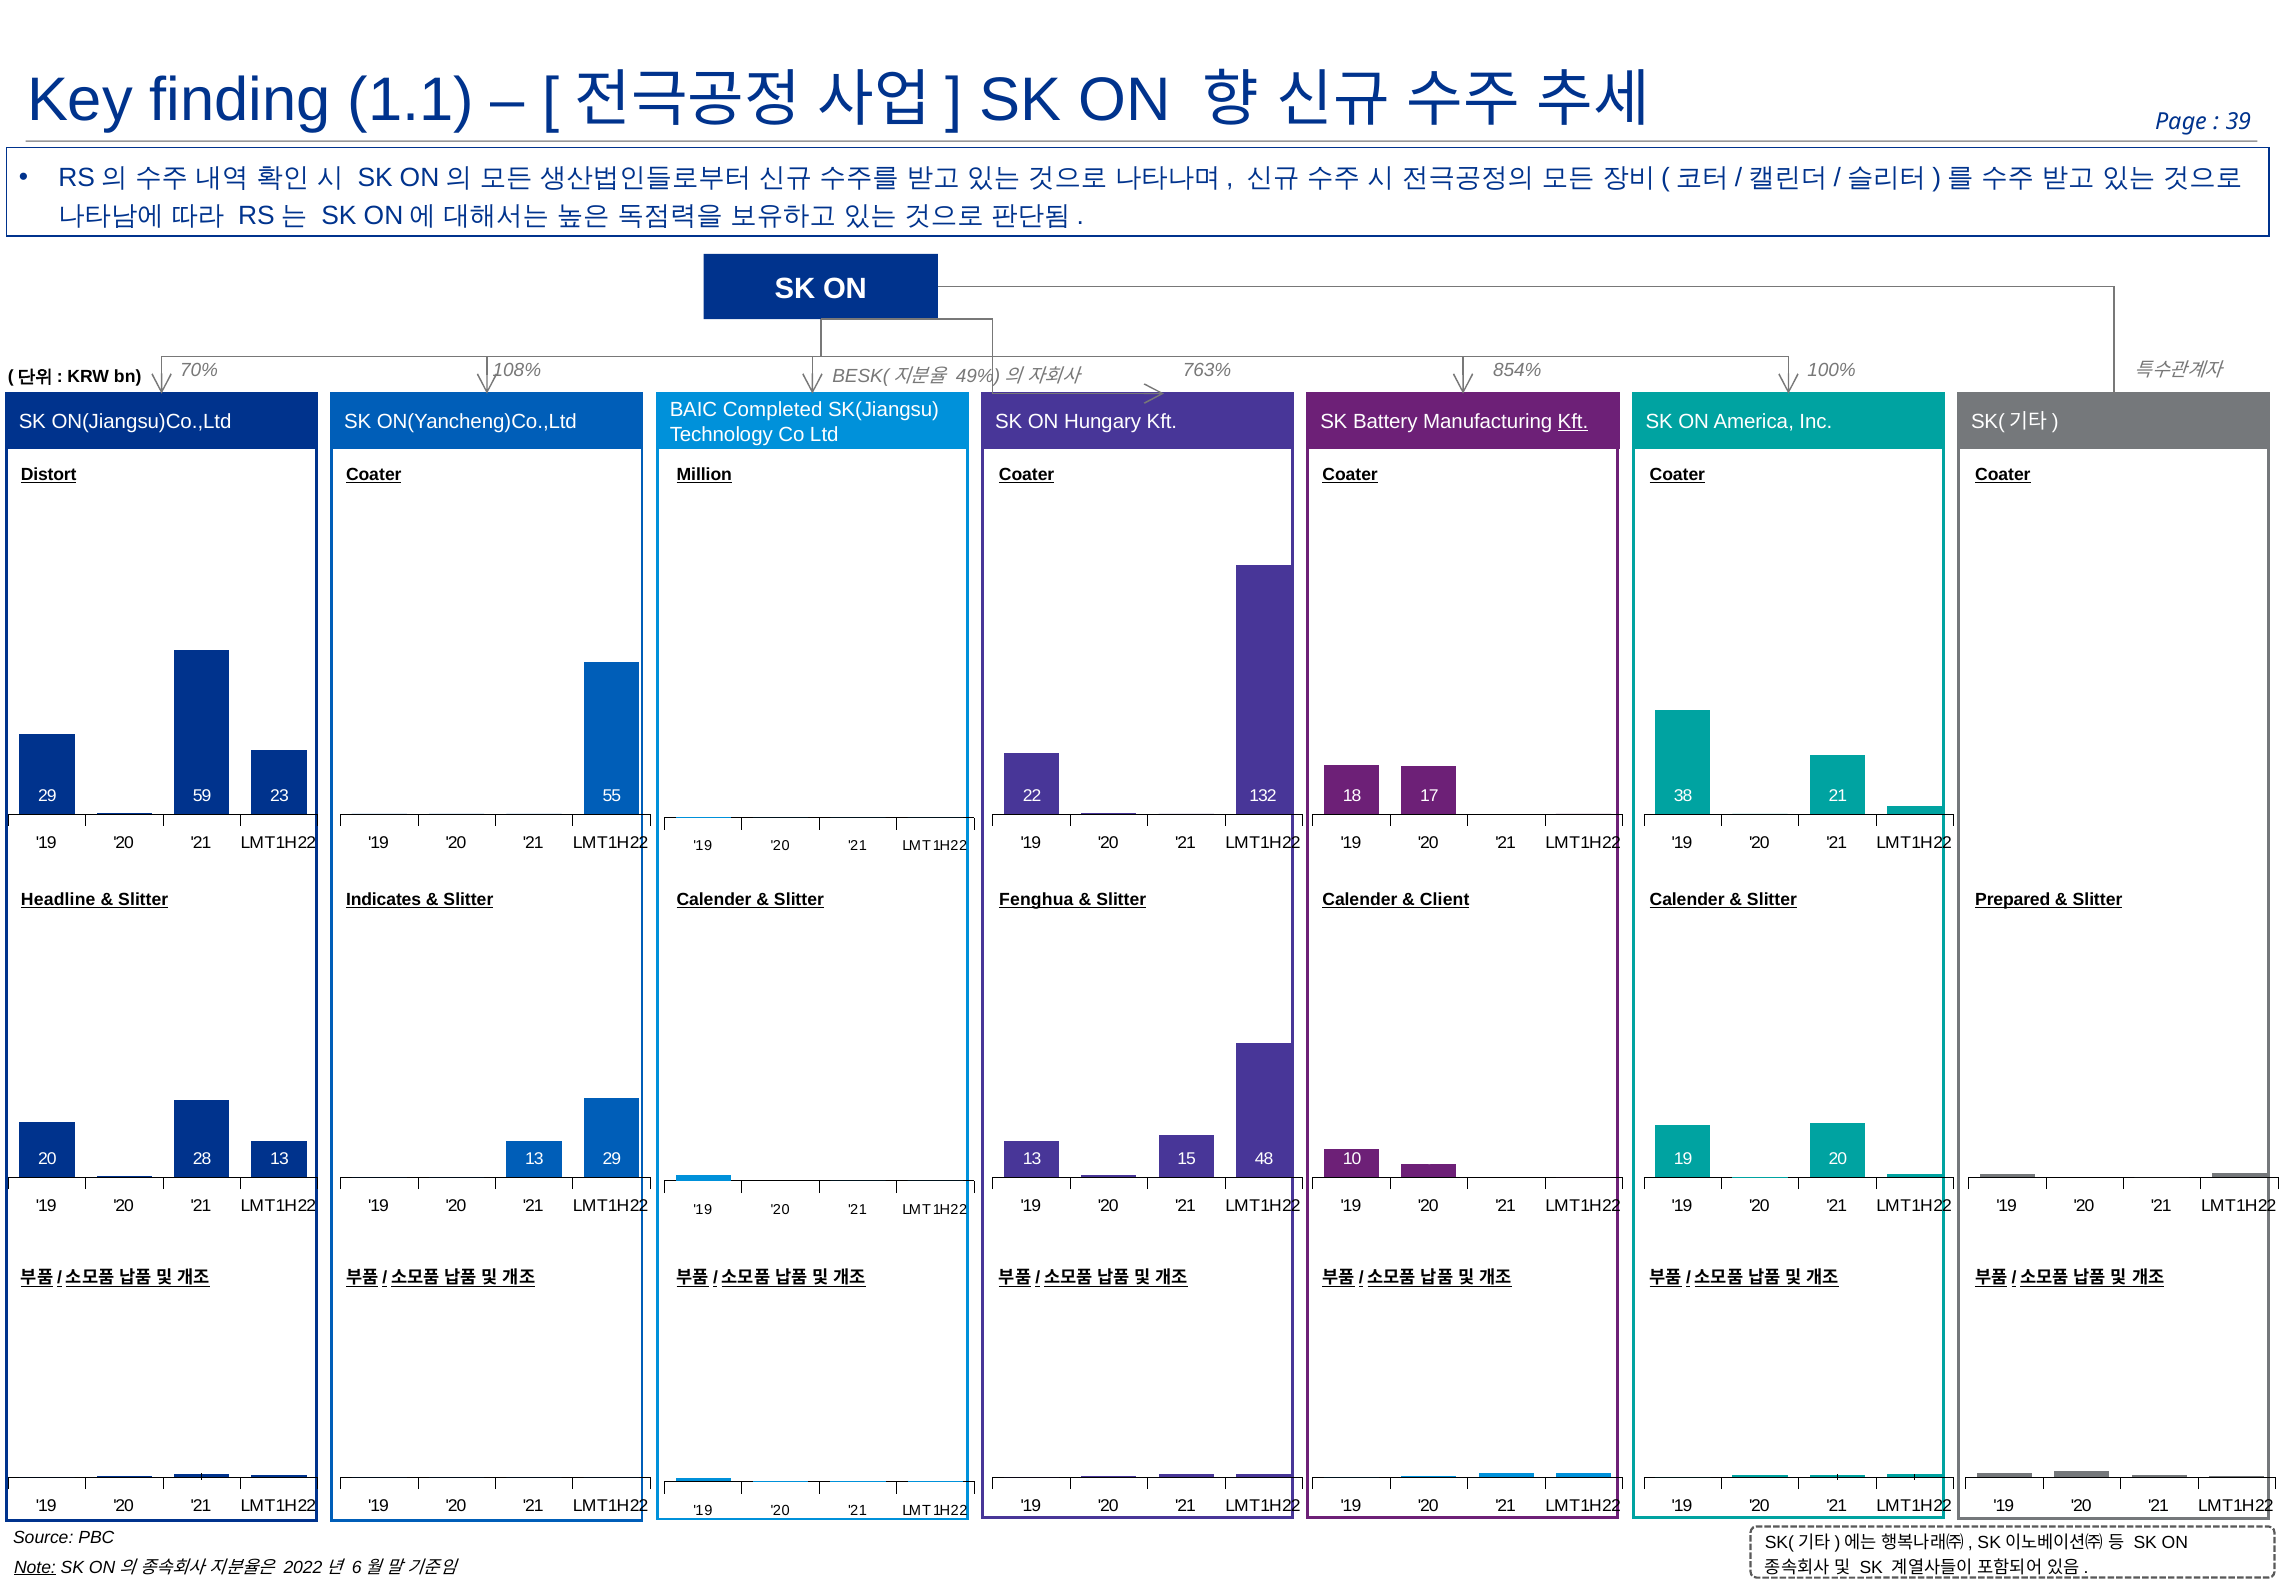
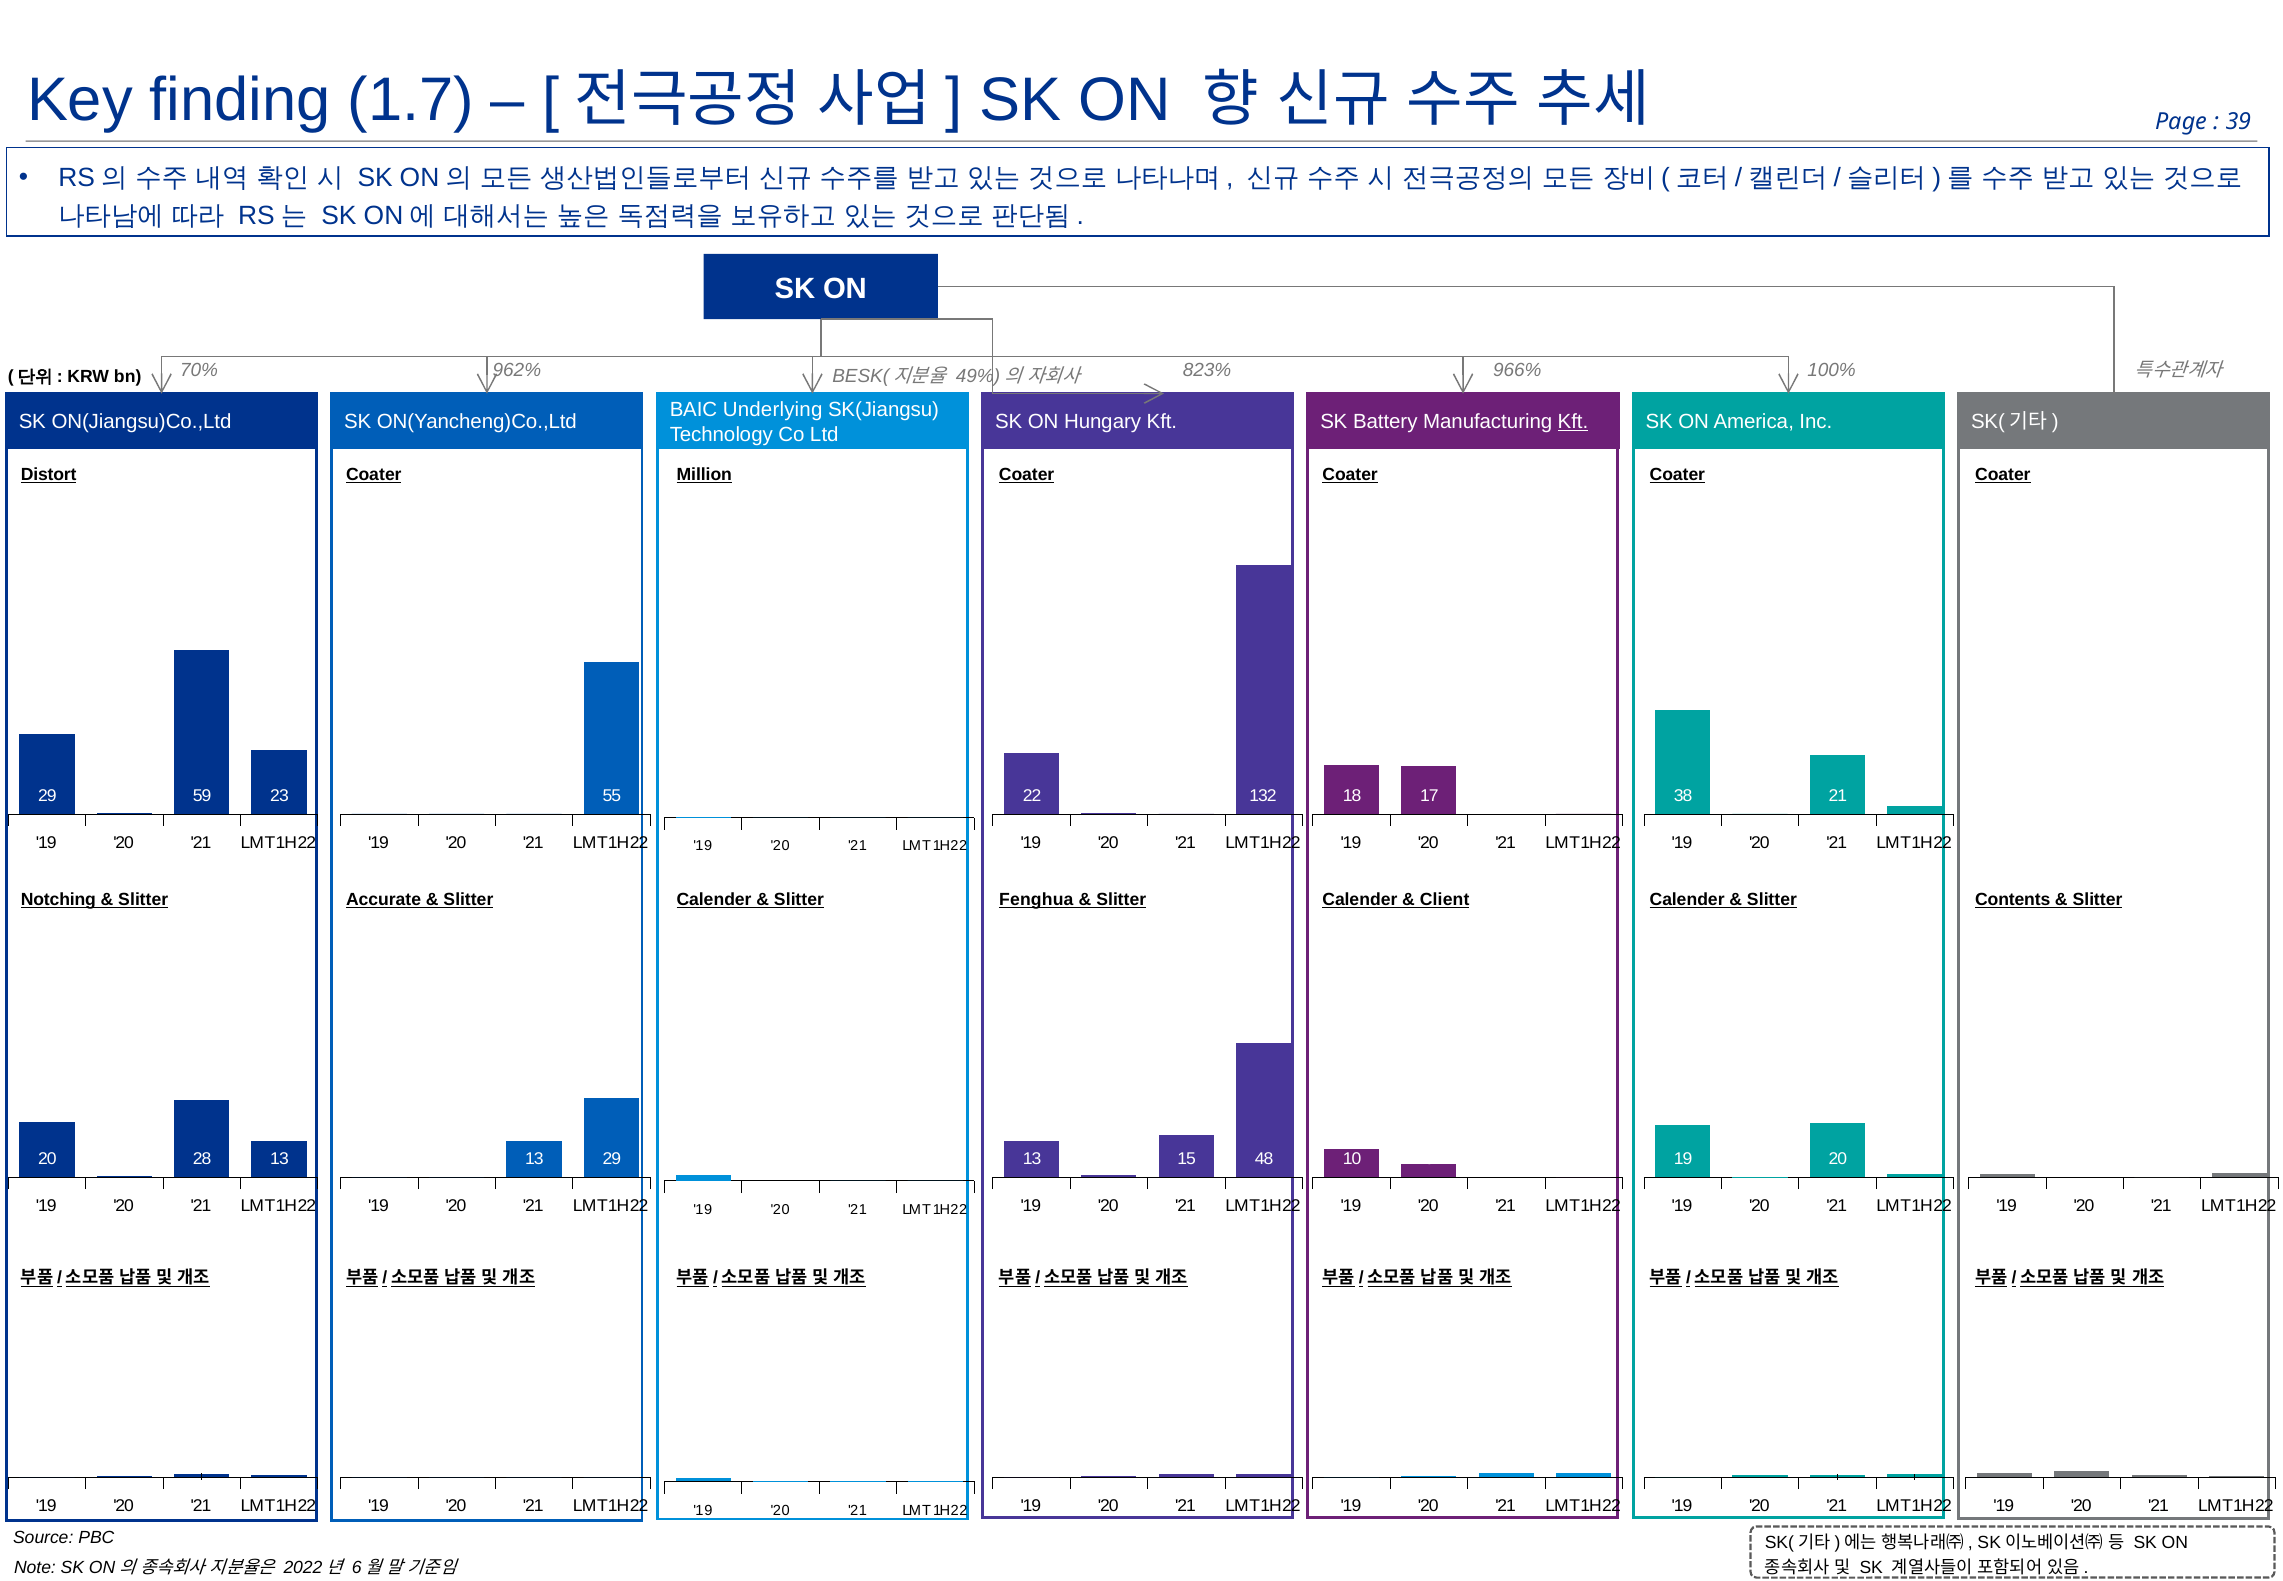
1.1: 1.1 -> 1.7 (411, 100)
108%: 108% -> 962% (517, 370)
854%: 854% -> 966% (1517, 370)
763%: 763% -> 823% (1207, 370)
Completed: Completed -> Underlying (773, 410)
Headline: Headline -> Notching (58, 899)
Indicates: Indicates -> Accurate (384, 899)
Prepared: Prepared -> Contents (2013, 899)
Note underline: present -> none (35, 1567)
